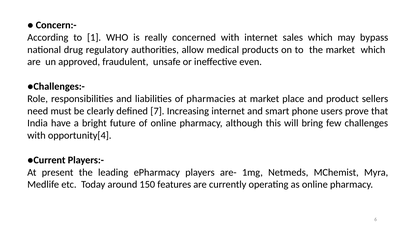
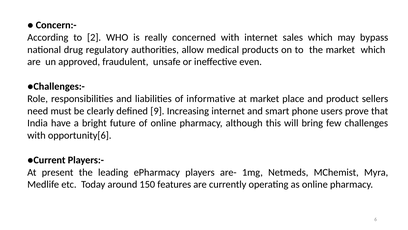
1: 1 -> 2 (94, 37)
pharmacies: pharmacies -> informative (211, 99)
7: 7 -> 9 (157, 111)
opportunity[4: opportunity[4 -> opportunity[6 (80, 135)
